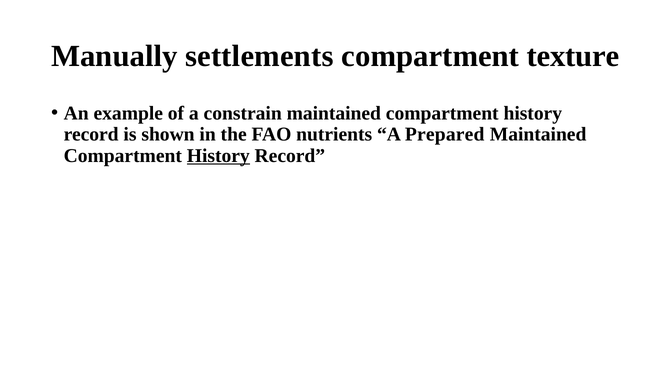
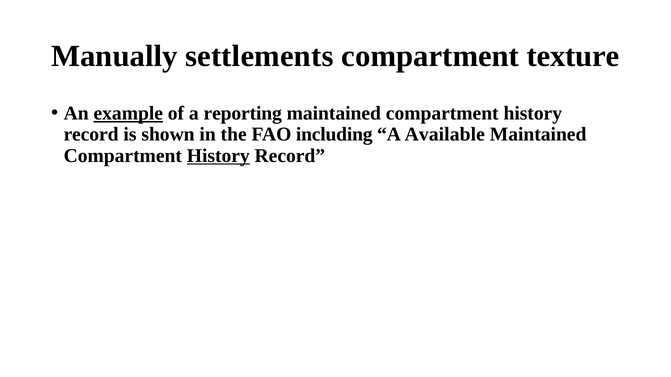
example underline: none -> present (128, 113)
constrain: constrain -> reporting (243, 113)
nutrients: nutrients -> including (334, 135)
Prepared: Prepared -> Available (445, 135)
